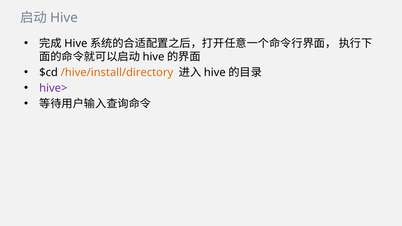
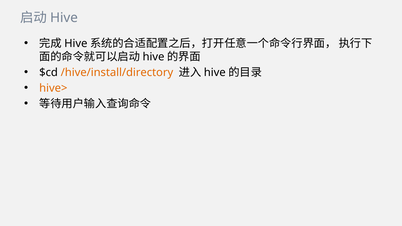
hive> colour: purple -> orange (53, 88)
